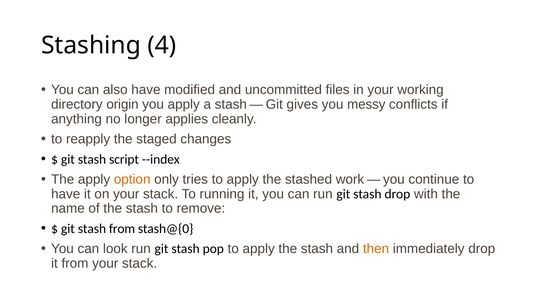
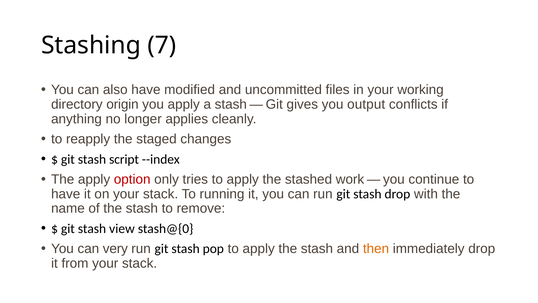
4: 4 -> 7 (162, 45)
messy: messy -> output (366, 104)
option colour: orange -> red (132, 179)
stash from: from -> view (122, 228)
look: look -> very (115, 248)
